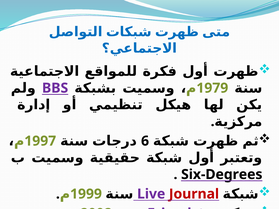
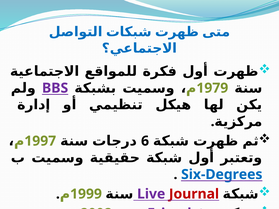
Six-Degrees colour: black -> blue (222, 175)
